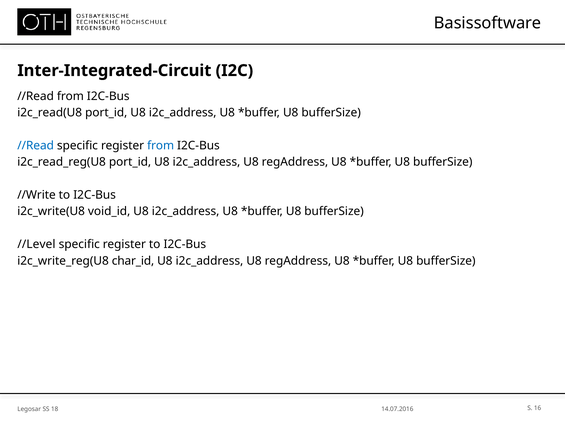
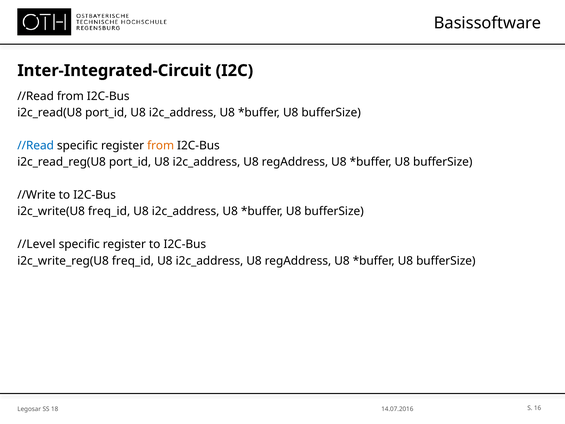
from colour: blue -> orange (161, 145)
i2c_write(U8 void_id: void_id -> freq_id (109, 211)
i2c_write_reg(U8 char_id: char_id -> freq_id (133, 261)
